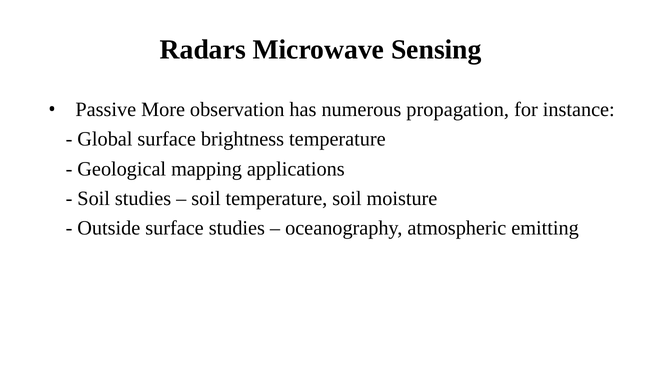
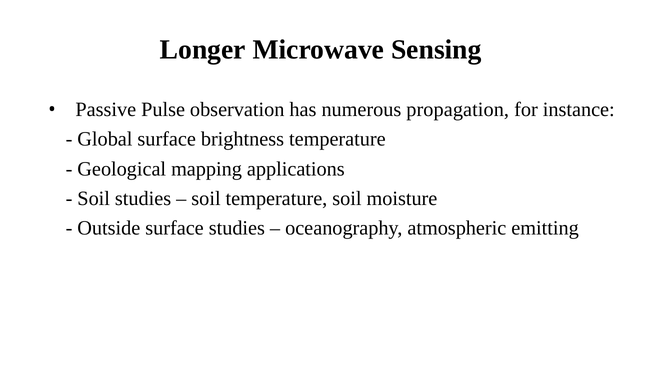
Radars: Radars -> Longer (203, 50)
More: More -> Pulse (163, 110)
